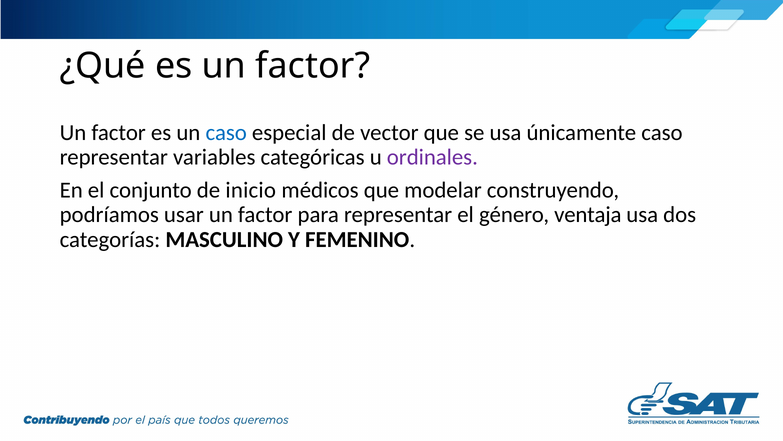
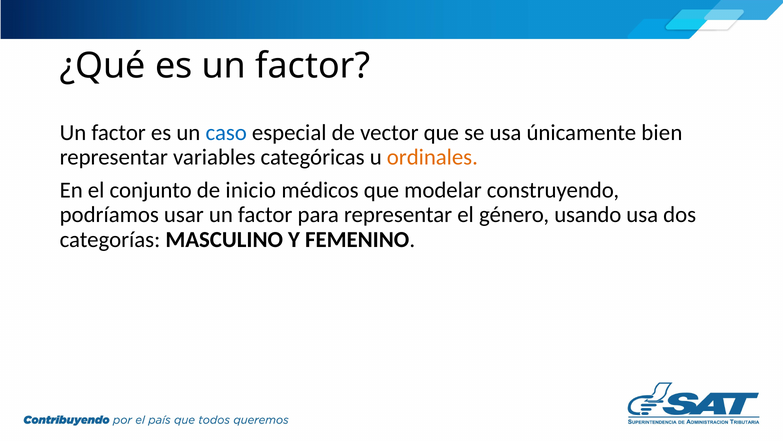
únicamente caso: caso -> bien (662, 132)
ordinales colour: purple -> orange (432, 157)
ventaja: ventaja -> usando (588, 215)
